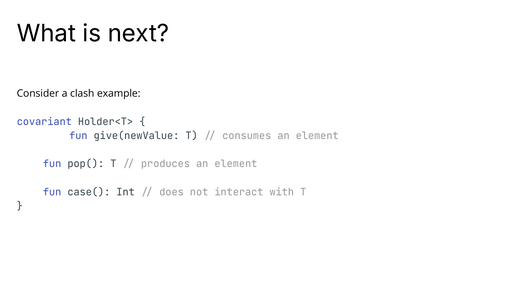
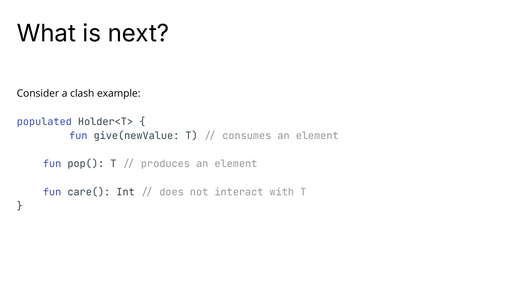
covariant: covariant -> populated (44, 122)
case(: case( -> care( (89, 192)
